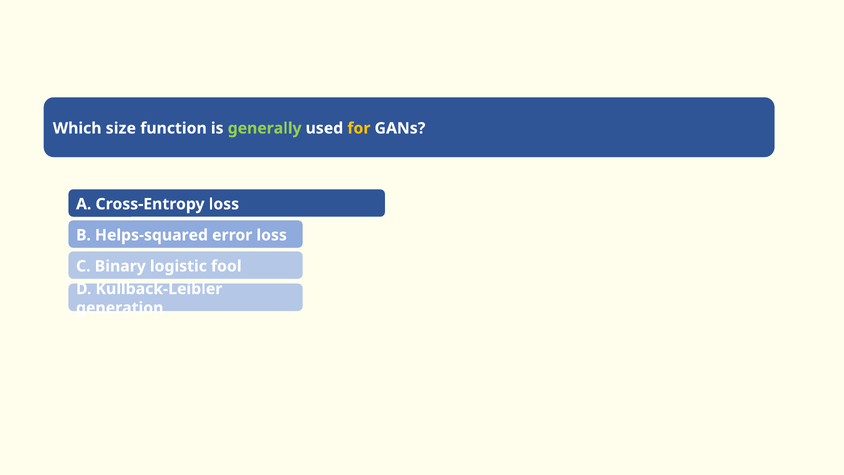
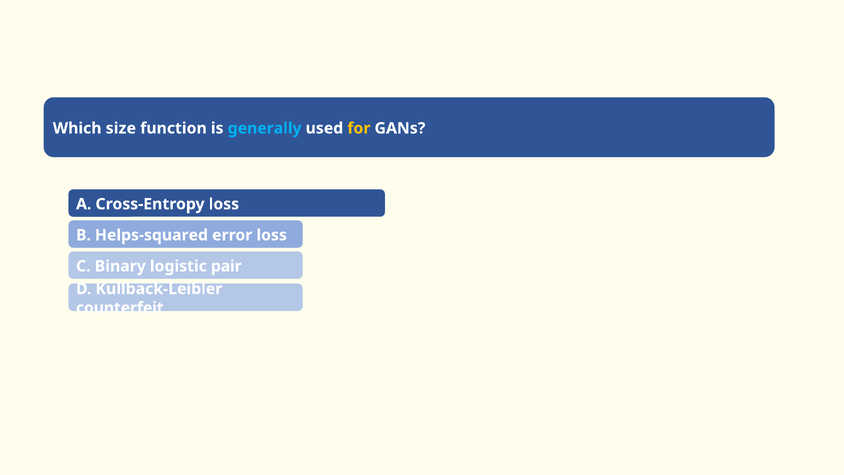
generally colour: light green -> light blue (265, 128)
fool: fool -> pair (226, 266)
generation: generation -> counterfeit (120, 308)
